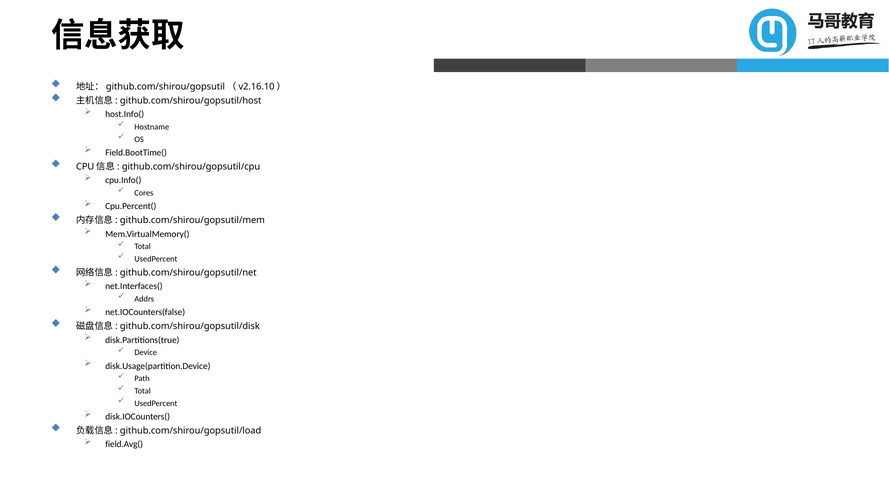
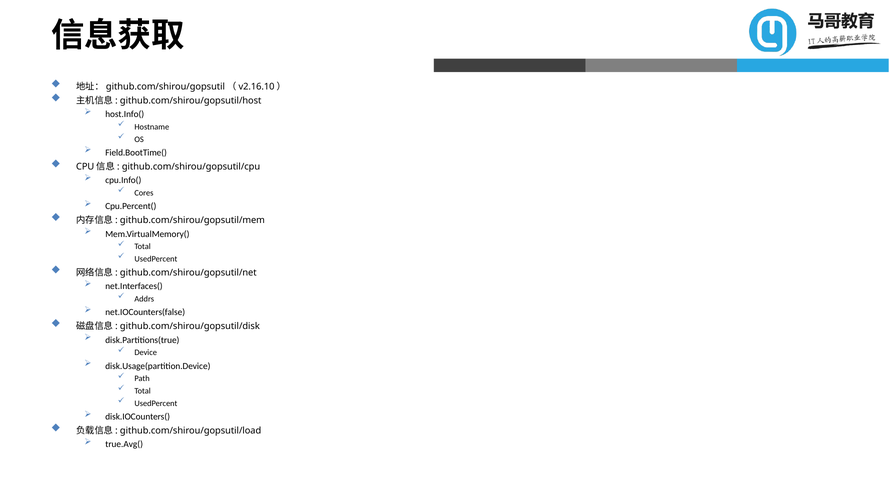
field.Avg(: field.Avg( -> true.Avg( (124, 444)
